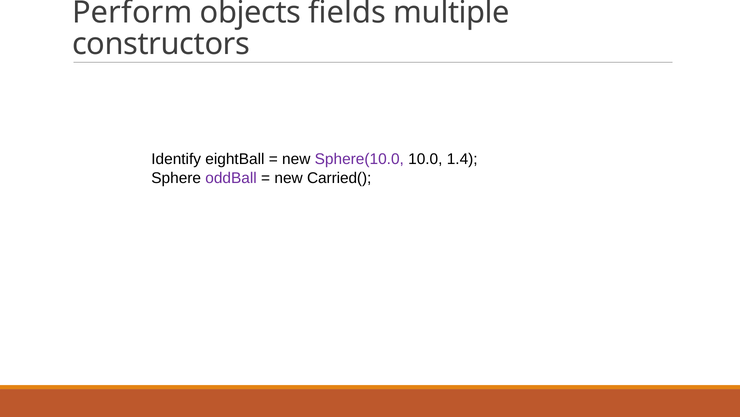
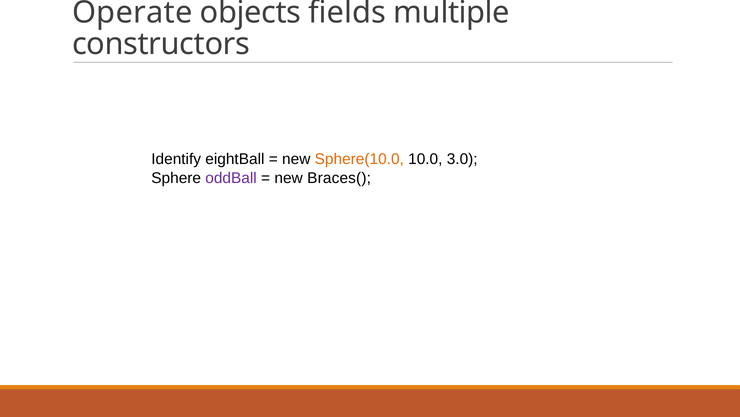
Perform: Perform -> Operate (132, 13)
Sphere(10.0 colour: purple -> orange (359, 159)
1.4: 1.4 -> 3.0 (462, 159)
Carried(: Carried( -> Braces( (339, 178)
